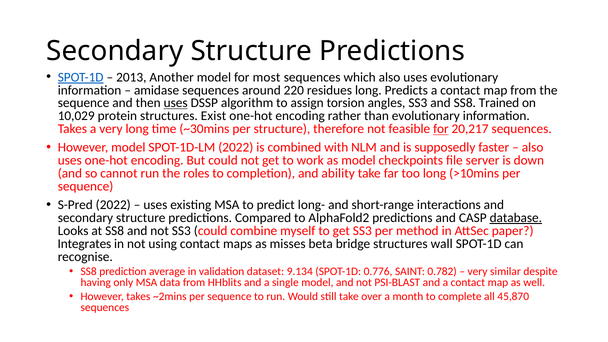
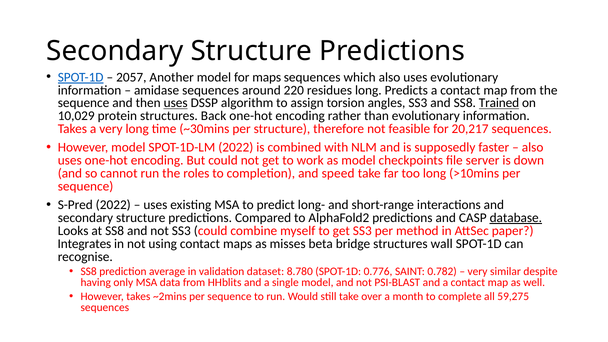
2013: 2013 -> 2057 (131, 77)
for most: most -> maps (267, 77)
Trained underline: none -> present (499, 103)
Exist: Exist -> Back (214, 116)
for underline: present -> none (441, 129)
ability: ability -> speed (338, 173)
9.134: 9.134 -> 8.780 (300, 272)
45,870: 45,870 -> 59,275 (513, 297)
